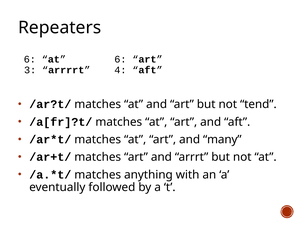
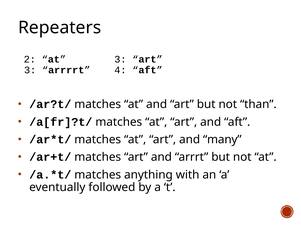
6: 6 -> 2 (30, 60)
at 6: 6 -> 3 (120, 60)
tend: tend -> than (258, 105)
